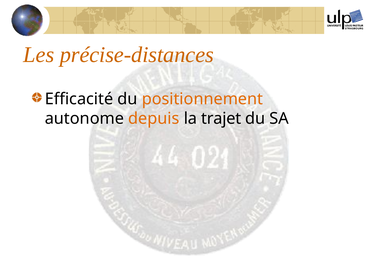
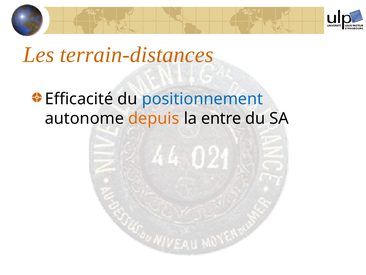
précise-distances: précise-distances -> terrain-distances (137, 55)
positionnement colour: orange -> blue (202, 99)
trajet: trajet -> entre (221, 118)
